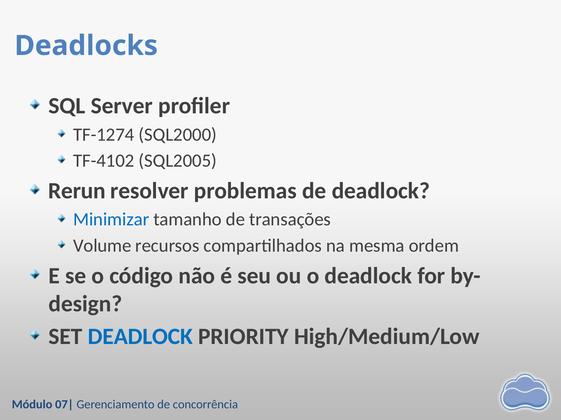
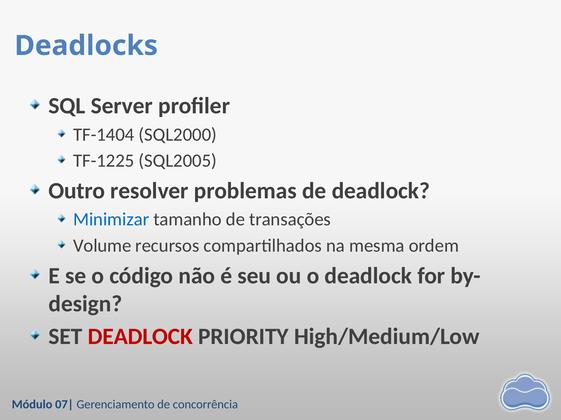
TF-1274: TF-1274 -> TF-1404 (104, 135)
TF-4102: TF-4102 -> TF-1225 (104, 161)
Rerun: Rerun -> Outro (77, 191)
DEADLOCK colour: blue -> red (140, 337)
